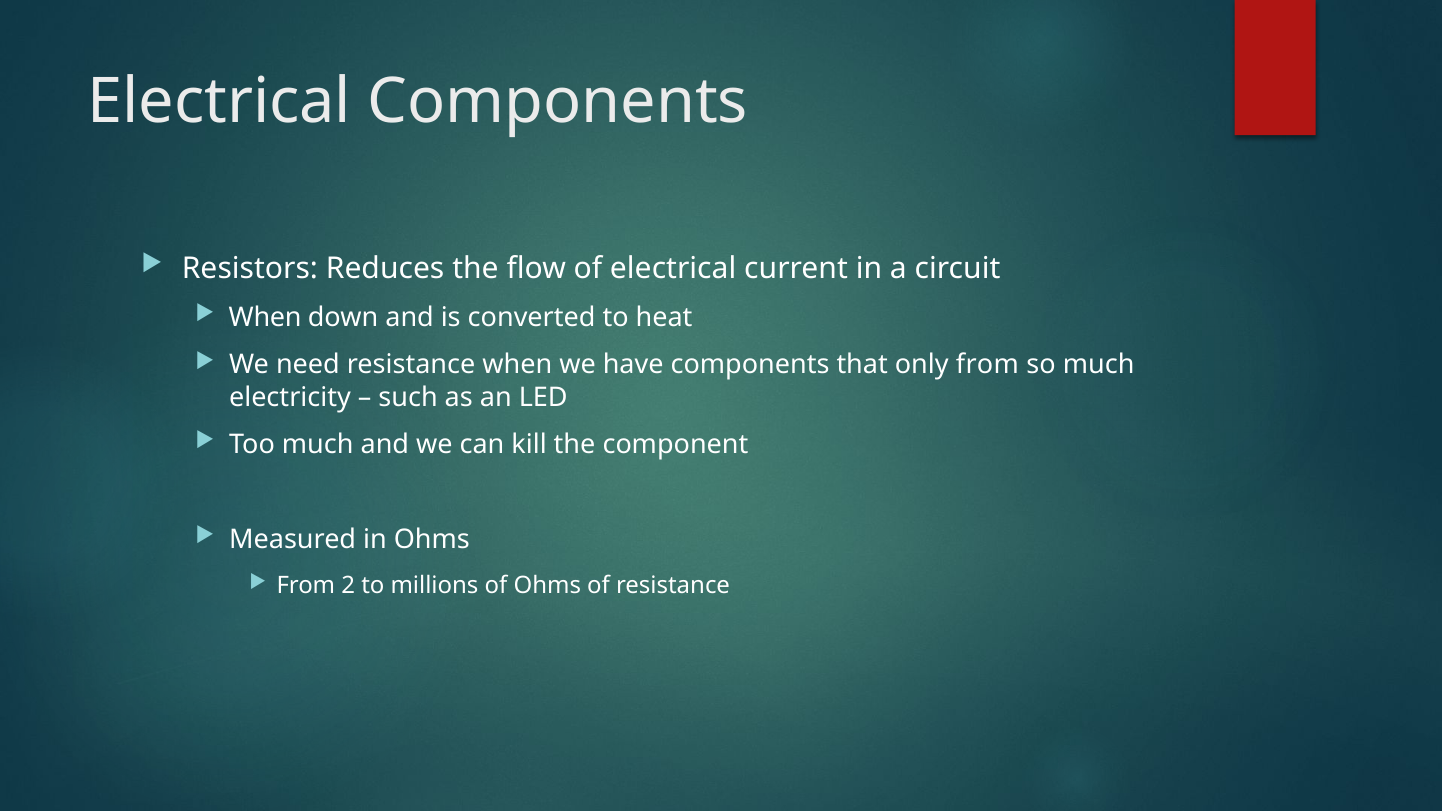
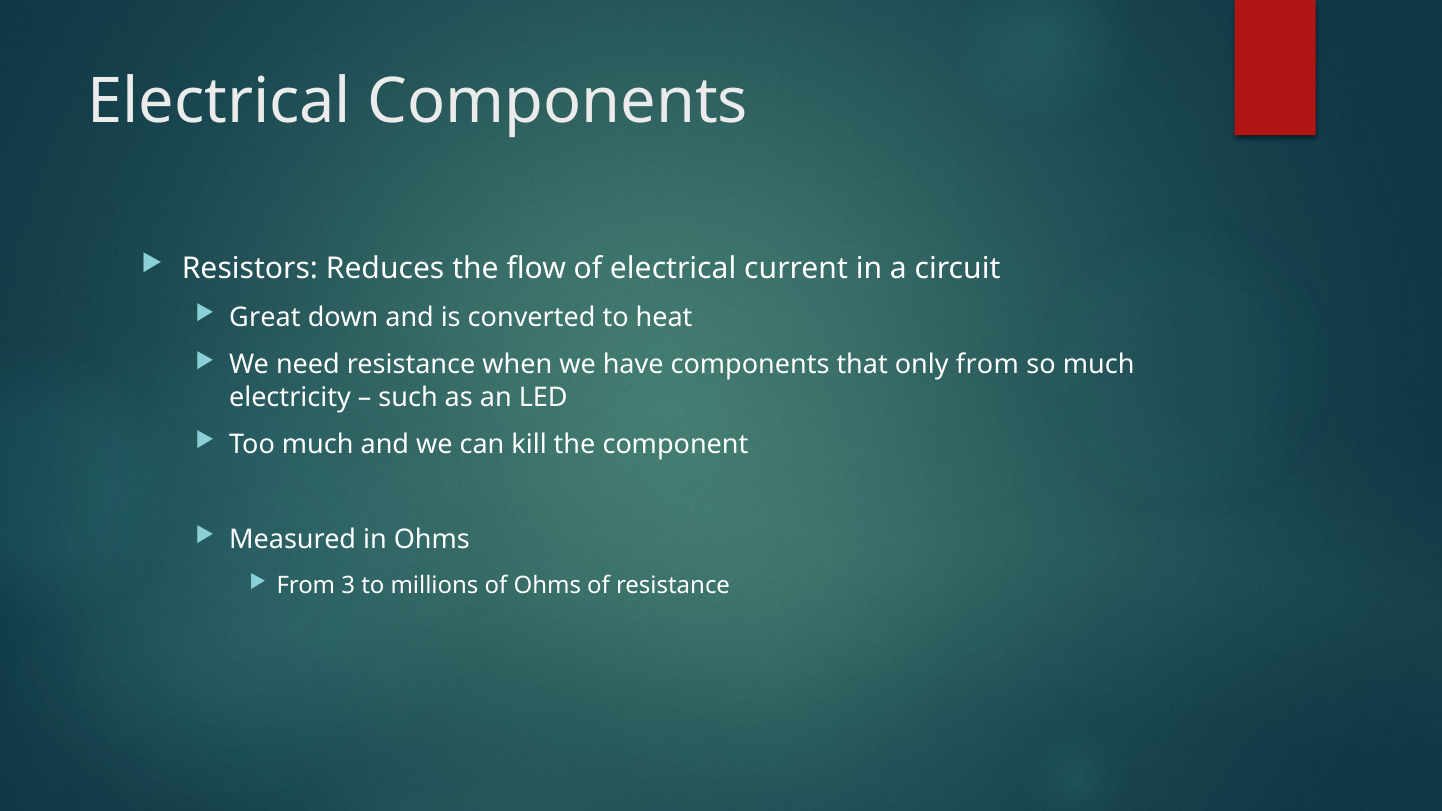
When: When -> Great (265, 317)
2: 2 -> 3 (348, 585)
